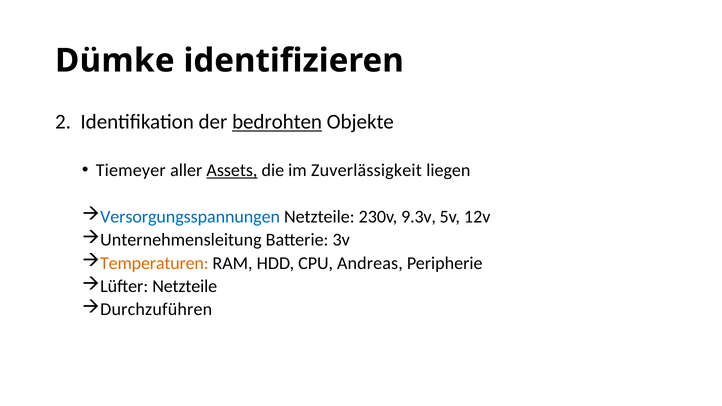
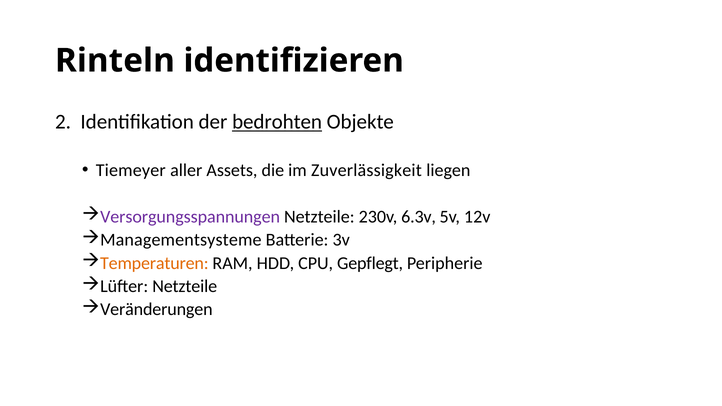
Dümke: Dümke -> Rinteln (115, 61)
Assets underline: present -> none (232, 170)
Versorgungsspannungen colour: blue -> purple (190, 217)
9.3v: 9.3v -> 6.3v (419, 217)
Unternehmensleitung: Unternehmensleitung -> Managementsysteme (181, 240)
Andreas: Andreas -> Gepflegt (370, 263)
Durchzuführen: Durchzuführen -> Veränderungen (156, 310)
